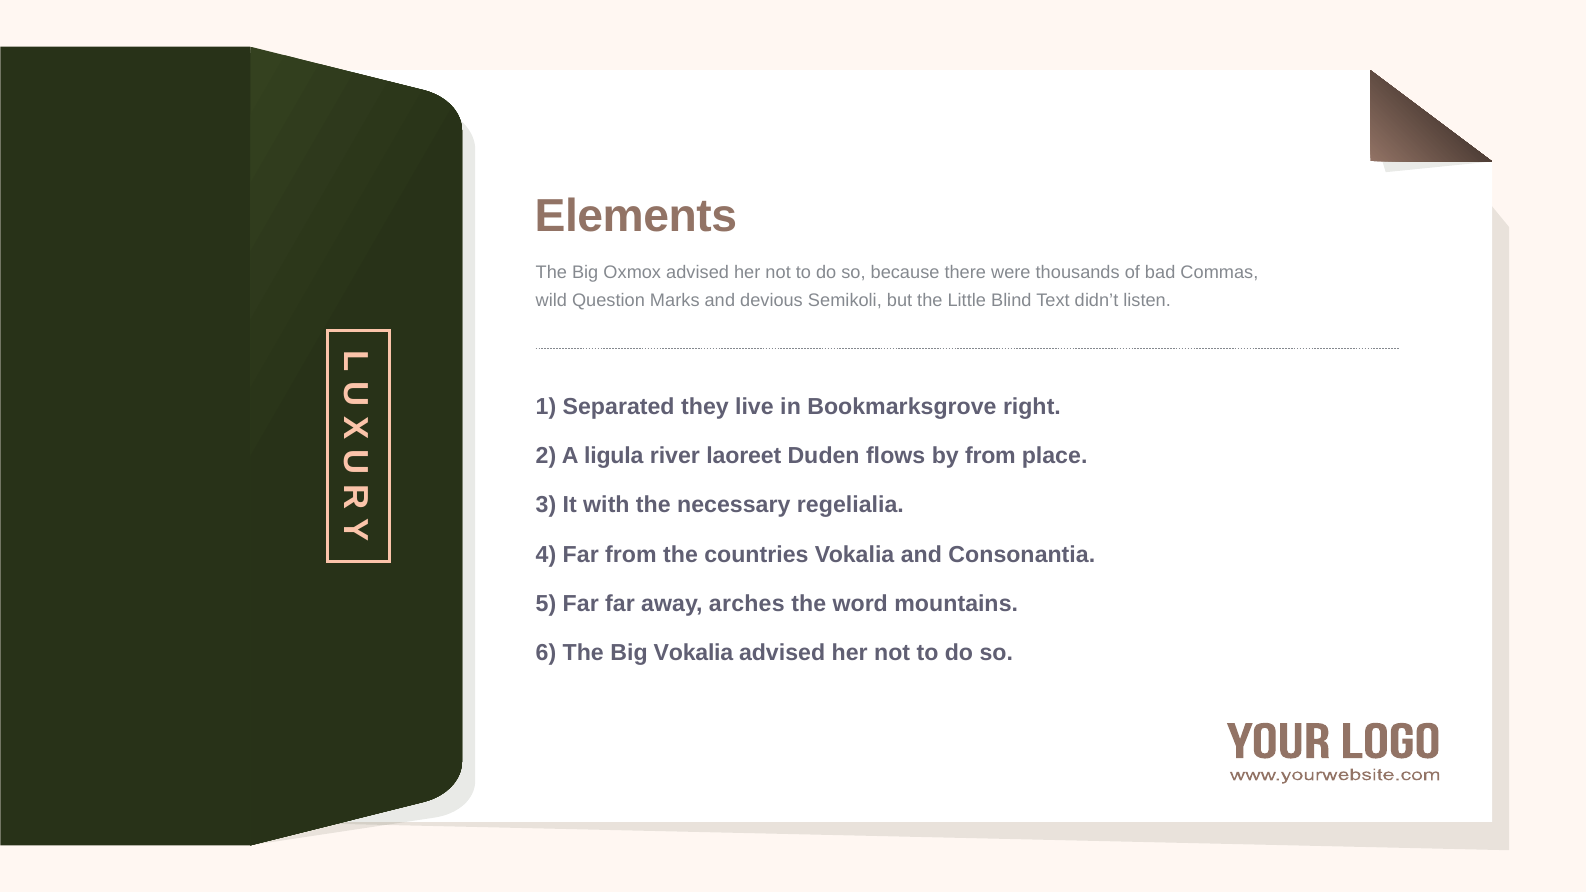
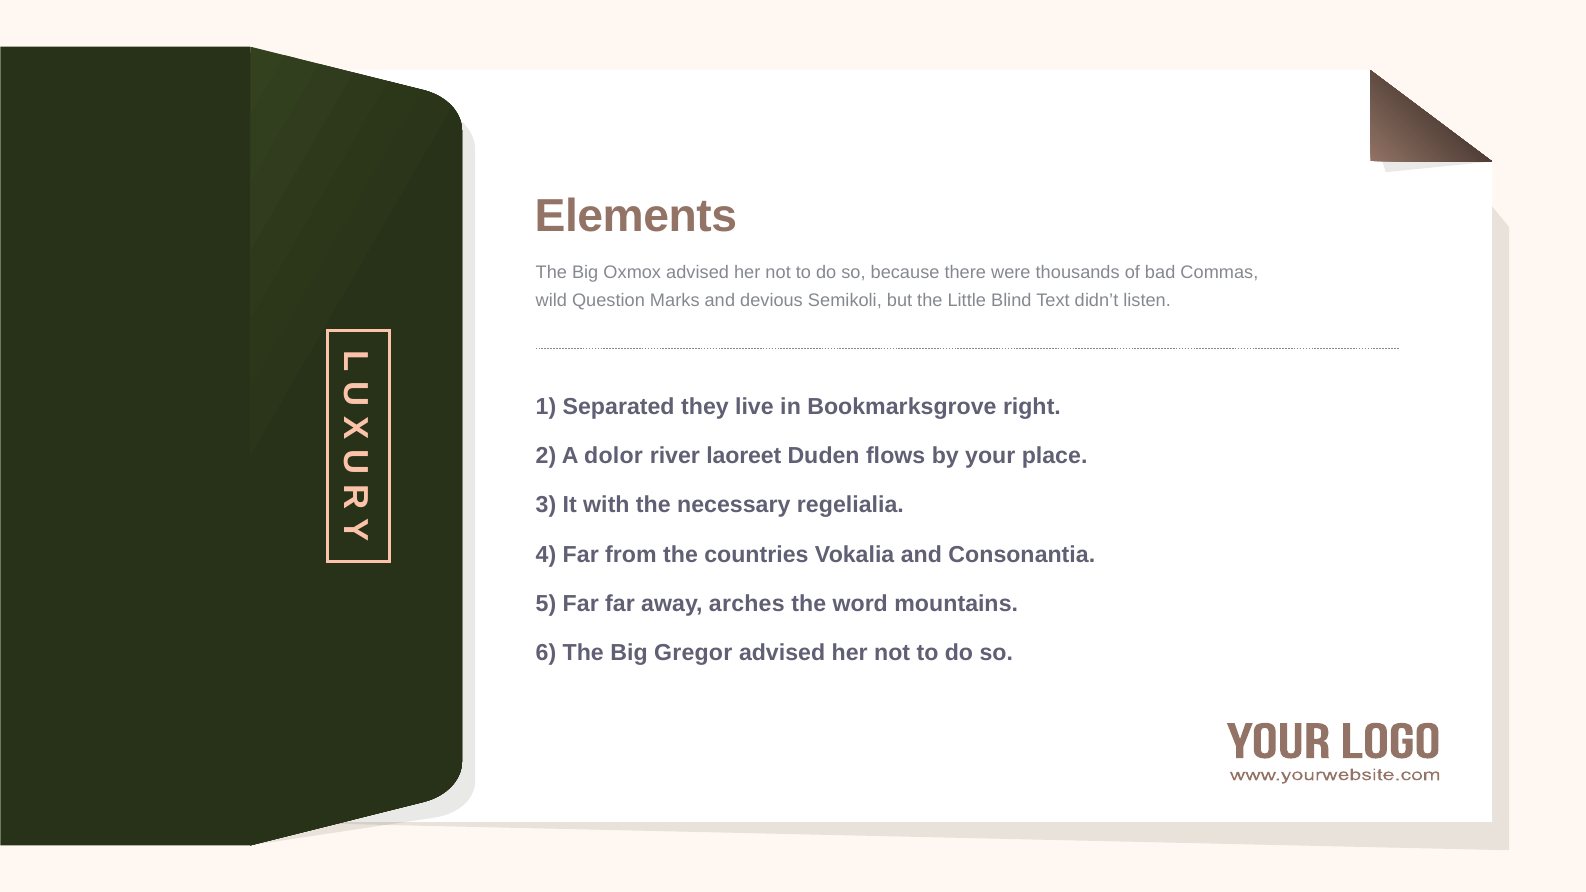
ligula: ligula -> dolor (614, 456)
by from: from -> your (990, 456)
Big Vokalia: Vokalia -> Gregor (693, 653)
